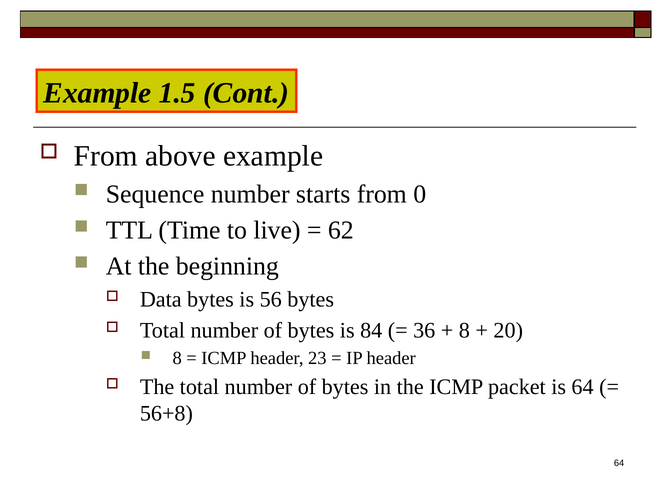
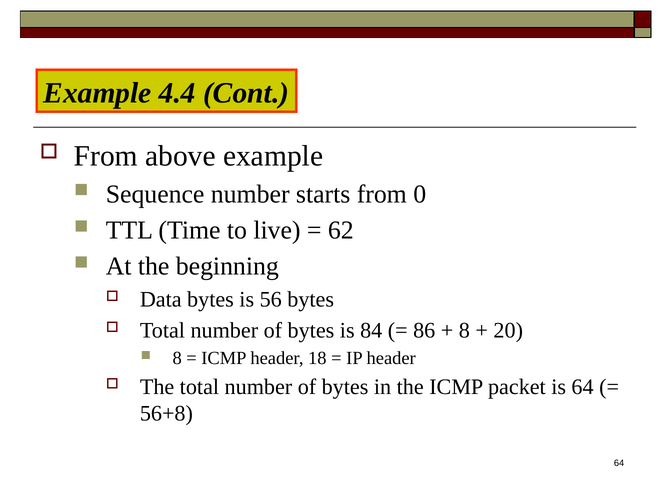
1.5: 1.5 -> 4.4 (177, 93)
36: 36 -> 86 (424, 330)
23: 23 -> 18 (317, 358)
